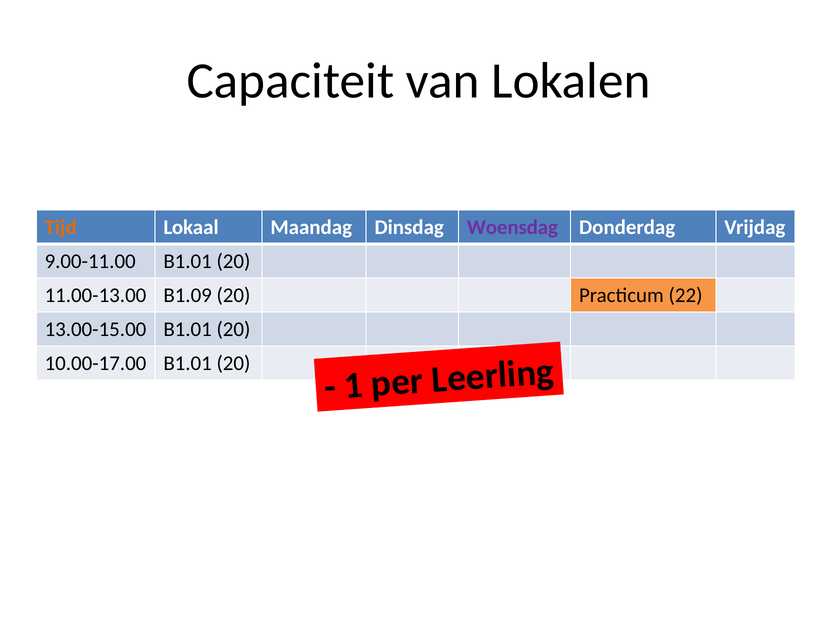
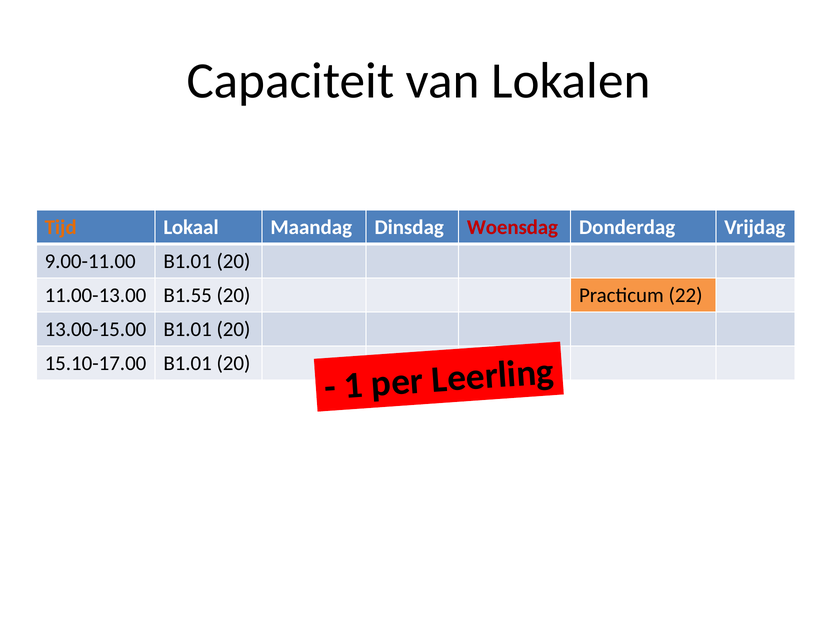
Woensdag colour: purple -> red (512, 228)
B1.09: B1.09 -> B1.55 (188, 296)
10.00-17.00: 10.00-17.00 -> 15.10-17.00 (95, 363)
